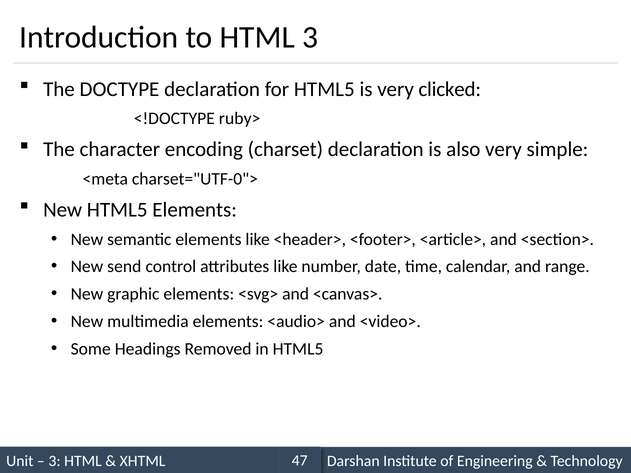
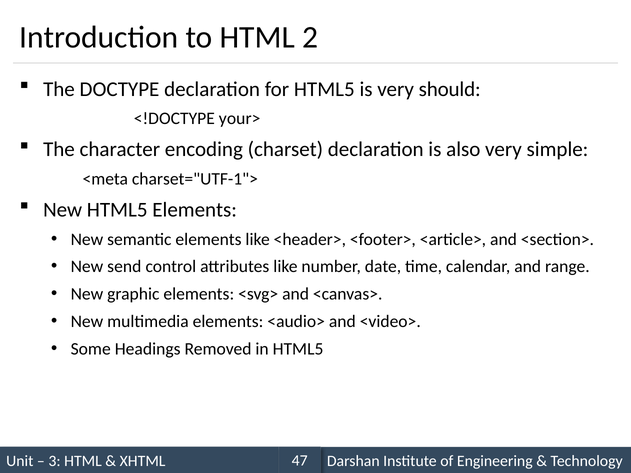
HTML 3: 3 -> 2 (310, 37)
clicked: clicked -> should (450, 89)
ruby>: ruby> -> your> (240, 118)
charset="UTF-0">: charset="UTF-0"> -> charset="UTF-1"> (195, 179)
